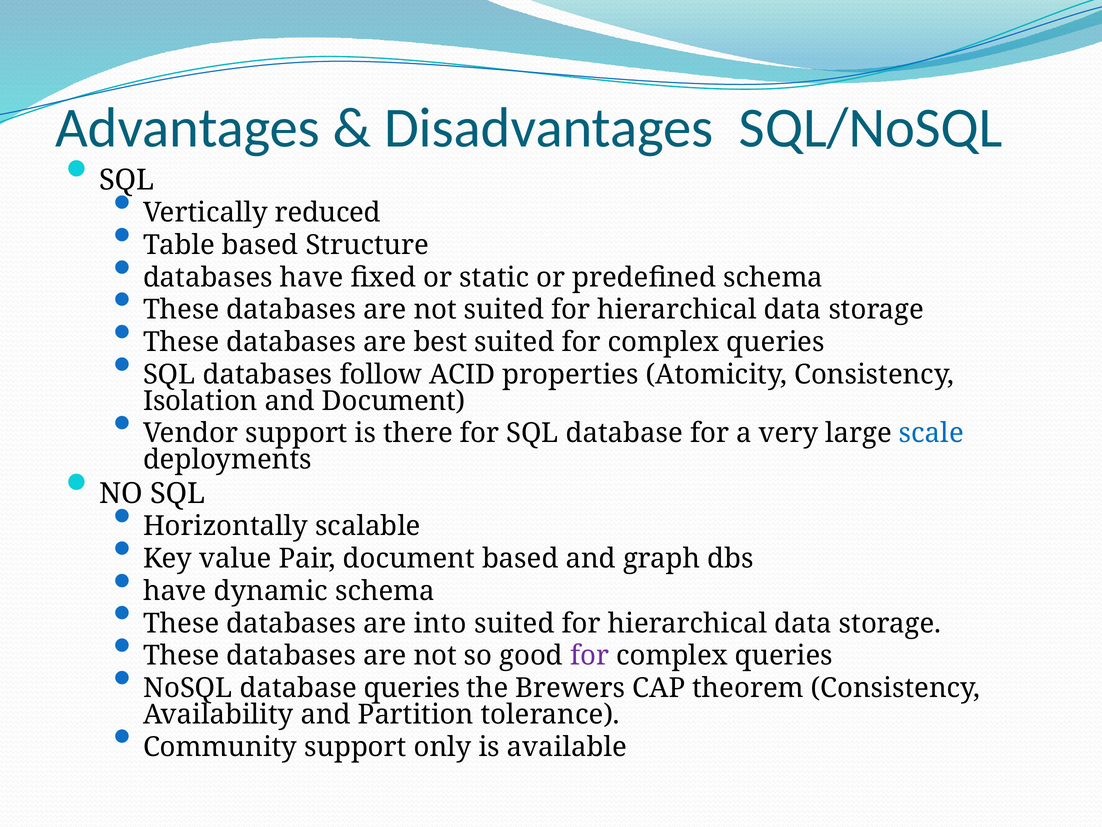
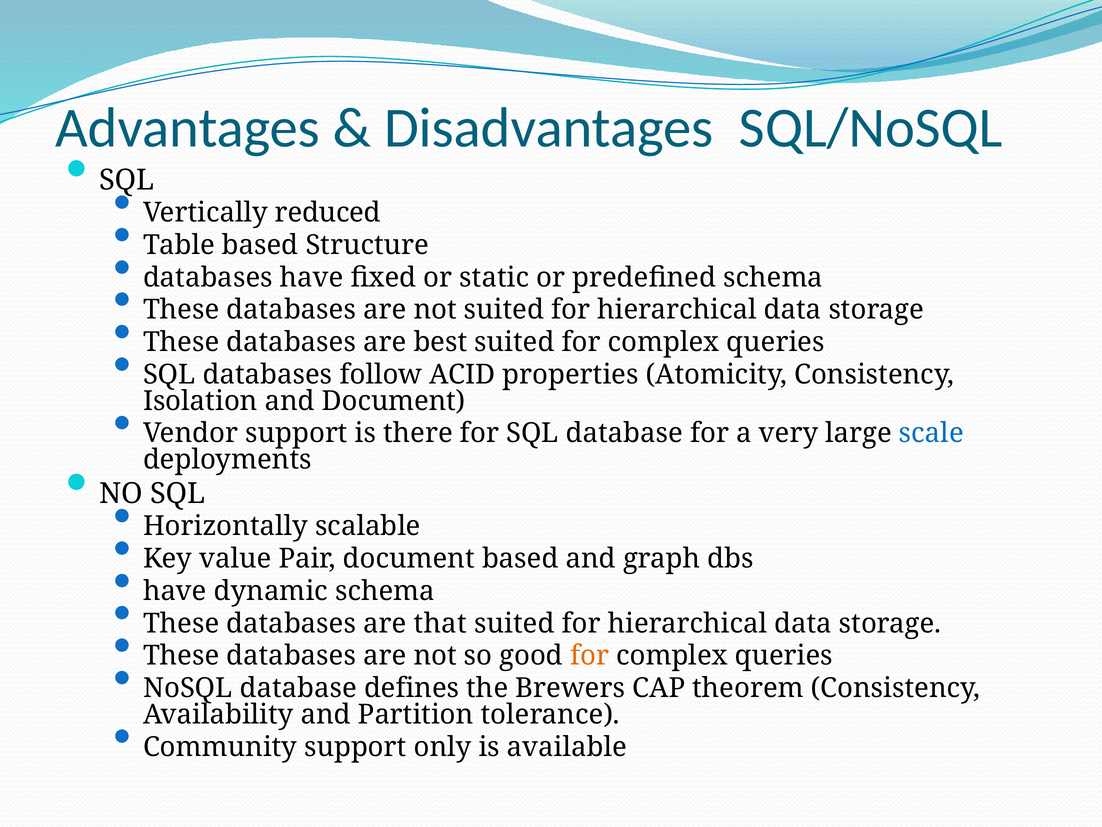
into: into -> that (440, 623)
for colour: purple -> orange (590, 655)
database queries: queries -> defines (412, 688)
